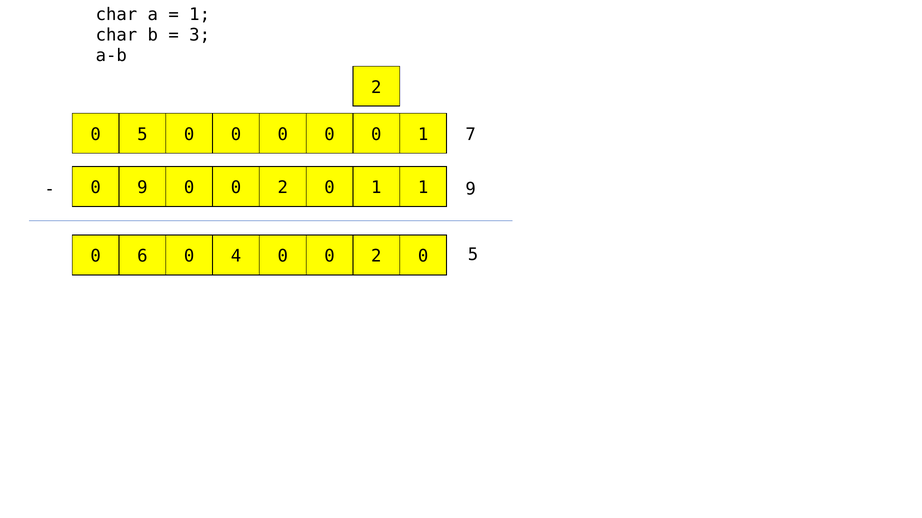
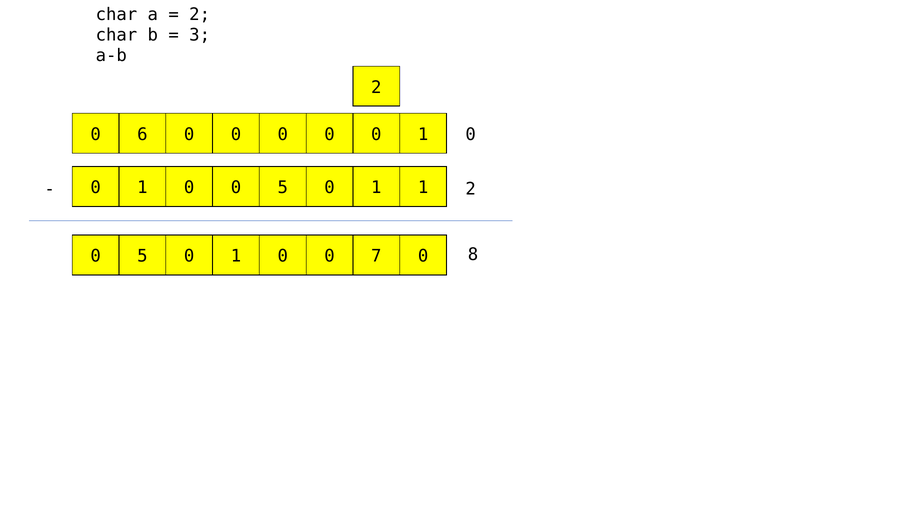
1: 1 -> 2 (200, 14)
5: 5 -> 6 (142, 135)
7: 7 -> 0 (471, 135)
9: 9 -> 1 (142, 188)
2: 2 -> 5 (283, 188)
1 9: 9 -> 2 (471, 189)
6: 6 -> 5 (142, 256)
4: 4 -> 1 (236, 256)
2: 2 -> 7 (376, 256)
5: 5 -> 8 (473, 255)
